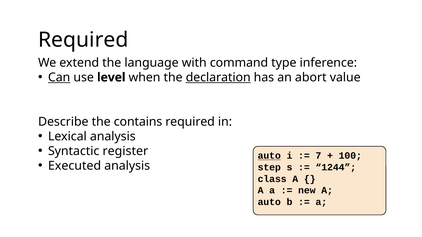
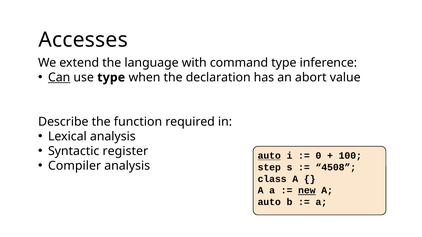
Required: Required -> Accesses (83, 40)
use level: level -> type (111, 78)
declaration underline: present -> none (218, 78)
contains: contains -> function (138, 122)
7: 7 -> 0 (318, 156)
Executed: Executed -> Compiler (75, 166)
1244: 1244 -> 4508 (336, 168)
new underline: none -> present (307, 191)
